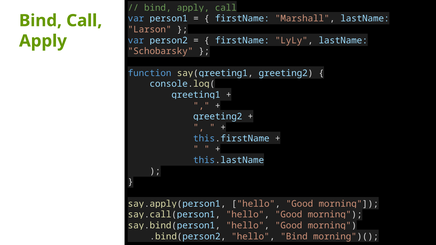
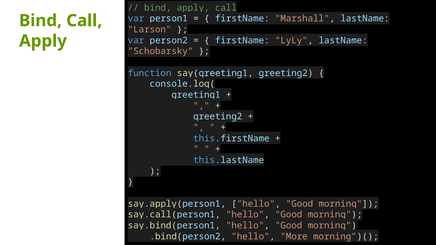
hello Bind: Bind -> More (294, 237)
